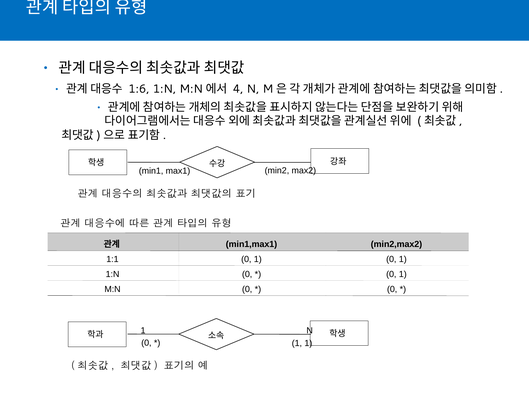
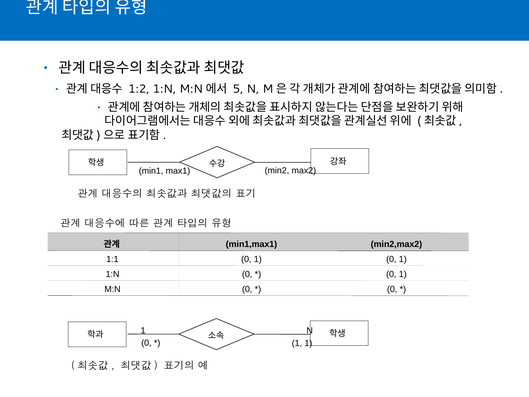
1:6: 1:6 -> 1:2 (139, 89)
4: 4 -> 5 (238, 89)
